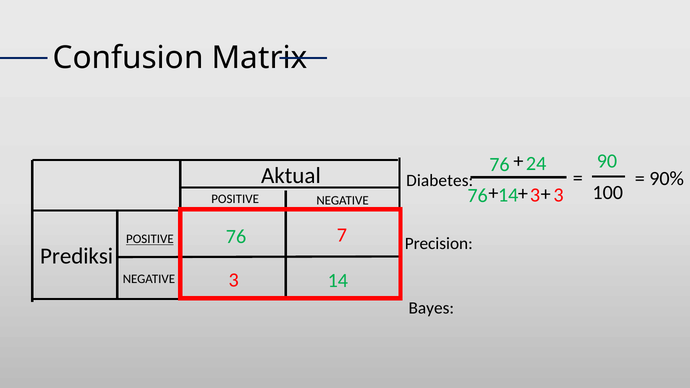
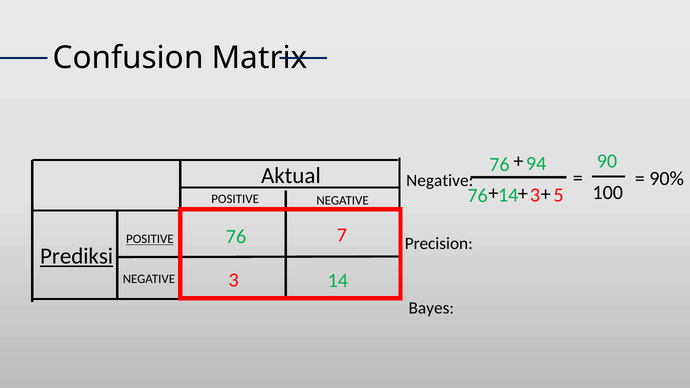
24: 24 -> 94 (536, 164)
Diabetes: Diabetes -> Negative (440, 181)
14 3: 3 -> 5 (558, 195)
Prediksi underline: none -> present (77, 256)
